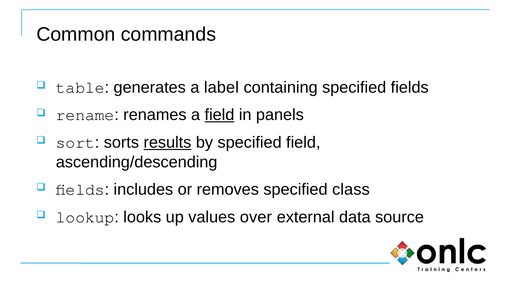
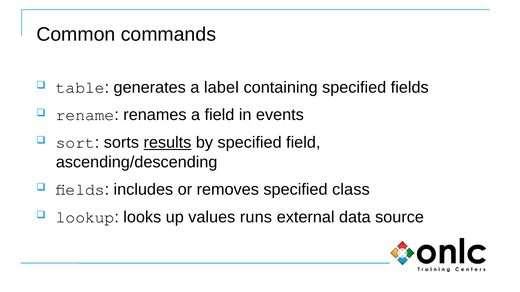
field underline: present -> none (219, 115)
panels: panels -> events (280, 115)
over: over -> runs (256, 218)
